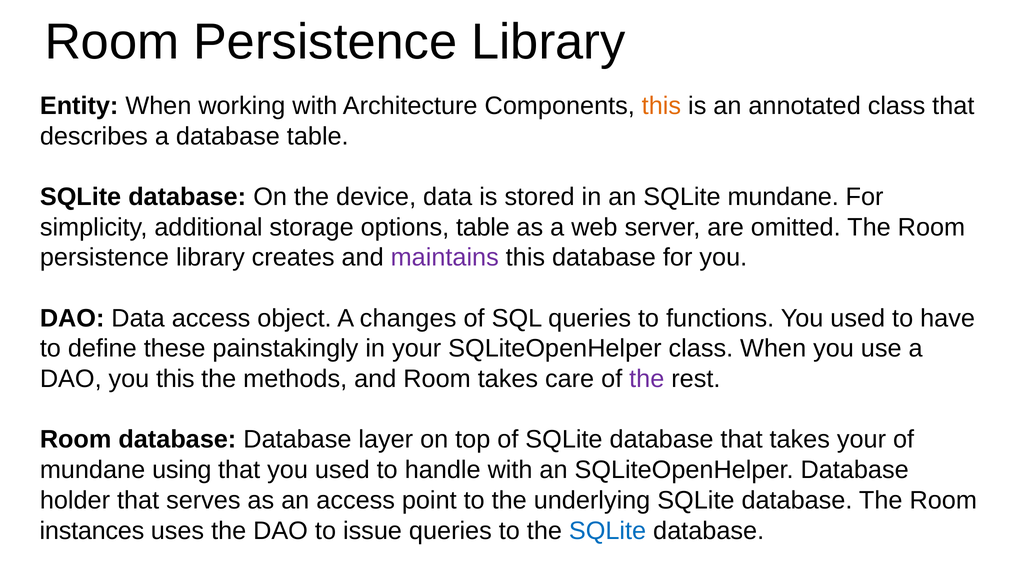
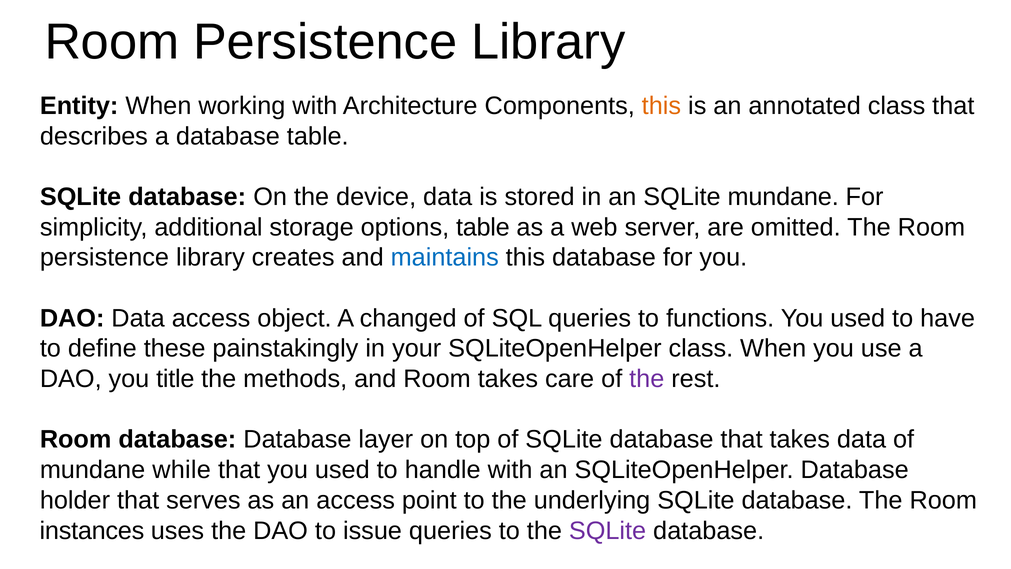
maintains colour: purple -> blue (445, 257)
changes: changes -> changed (408, 318)
you this: this -> title (175, 379)
takes your: your -> data (861, 439)
using: using -> while (182, 470)
SQLite colour: blue -> purple (608, 530)
